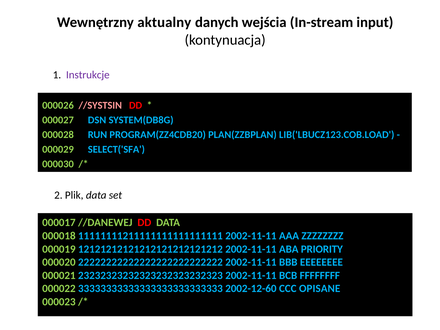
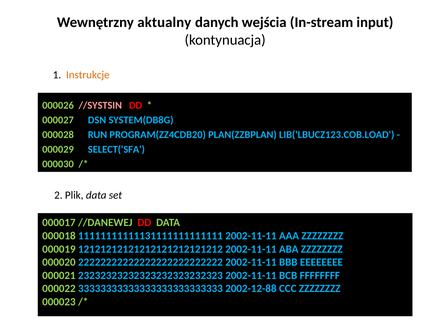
Instrukcje colour: purple -> orange (88, 75)
11111111211111111111111111: 11111111211111111111111111 -> 11111111111131111111111111 (150, 236)
ABA PRIORITY: PRIORITY -> ZZZZZZZZ (322, 249)
2002-12-60: 2002-12-60 -> 2002-12-88 (251, 289)
CCC OPISANE: OPISANE -> ZZZZZZZZ (320, 289)
